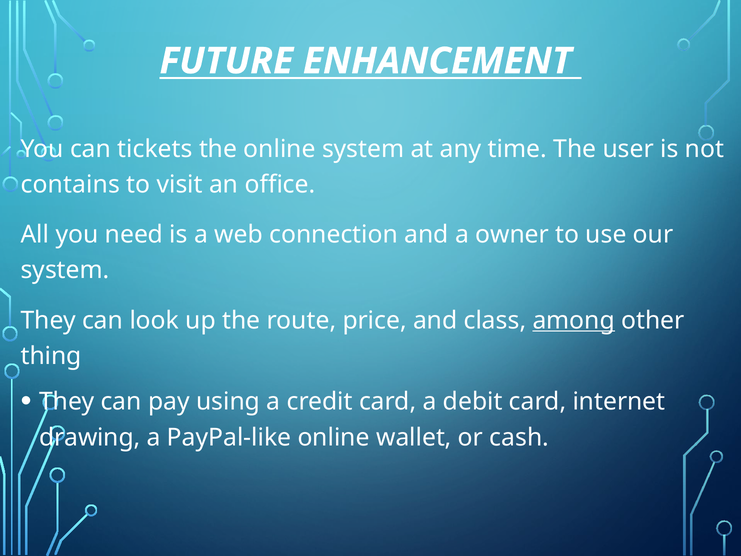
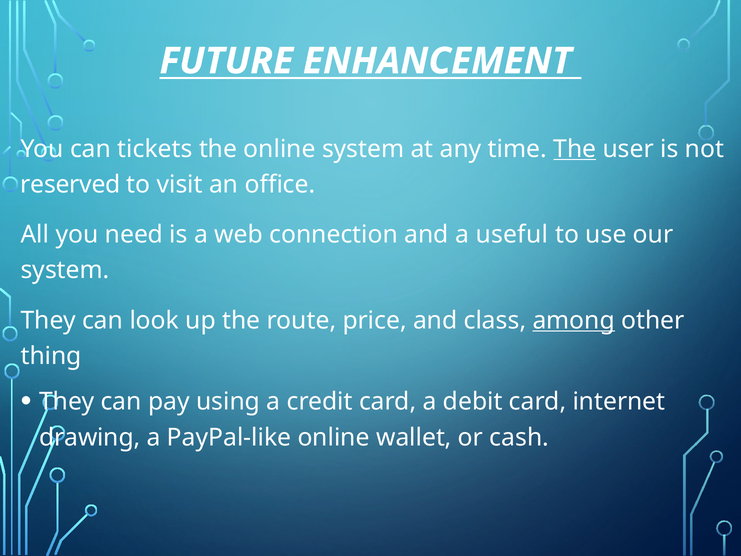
The underline: none -> present (575, 149)
contains: contains -> reserved (70, 184)
owner: owner -> useful (512, 235)
